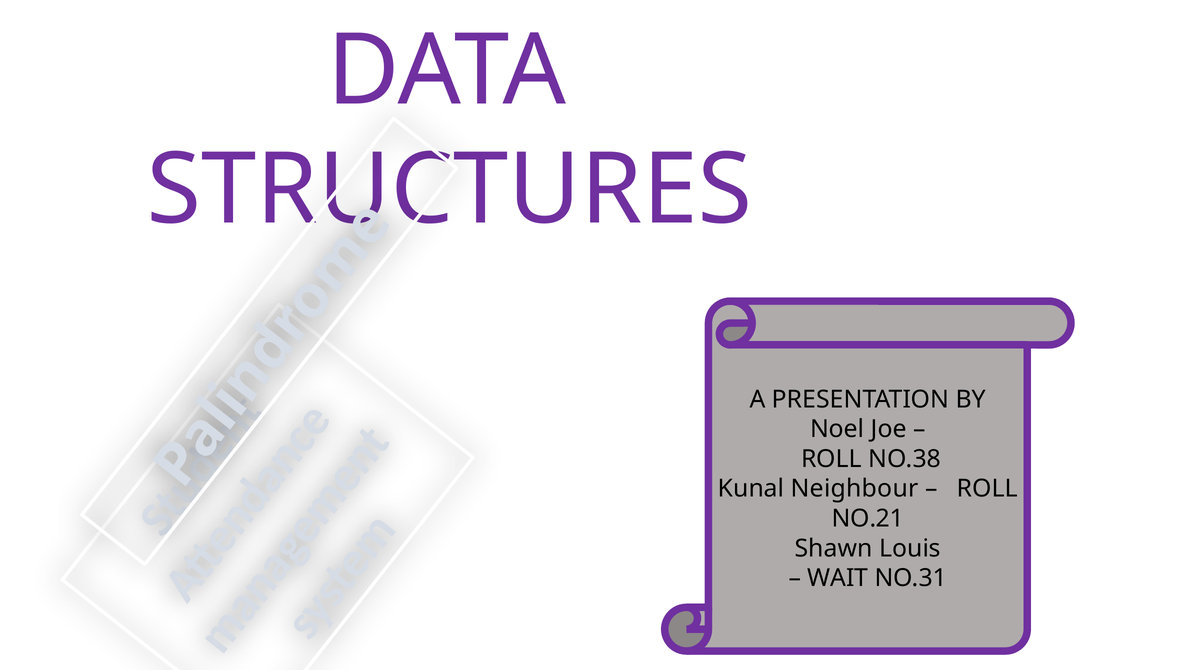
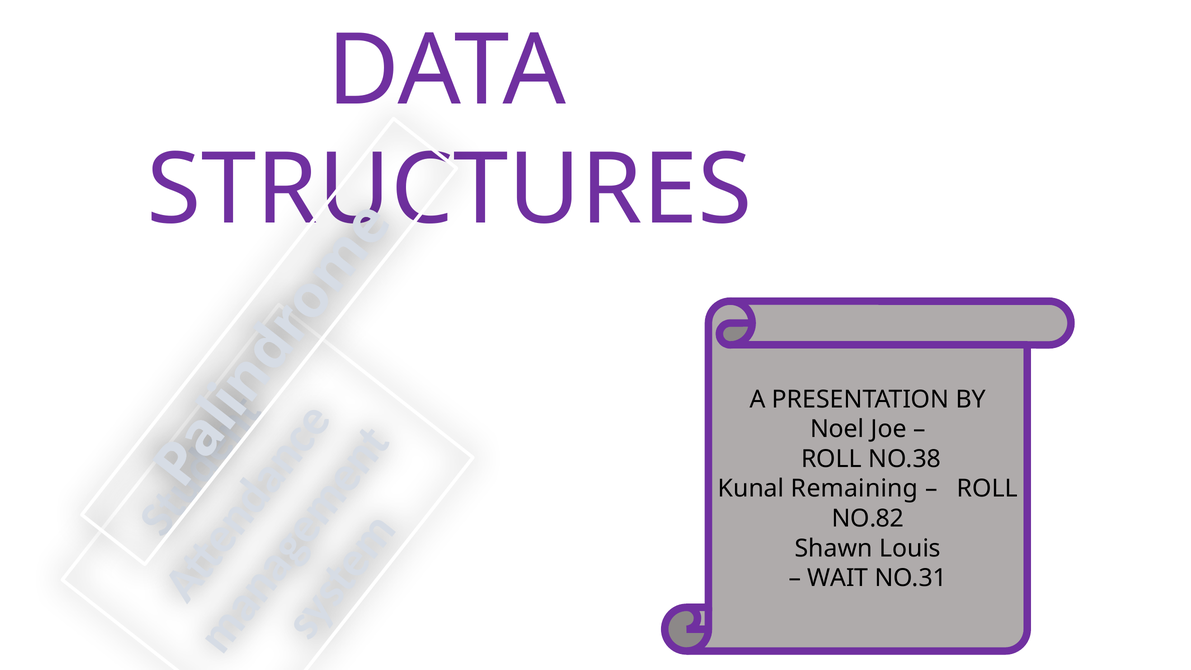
Neighbour: Neighbour -> Remaining (855, 489)
NO.21: NO.21 -> NO.82 (868, 519)
